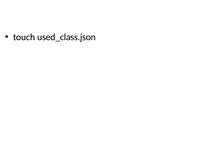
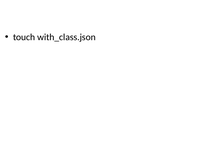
used_class.json: used_class.json -> with_class.json (66, 37)
